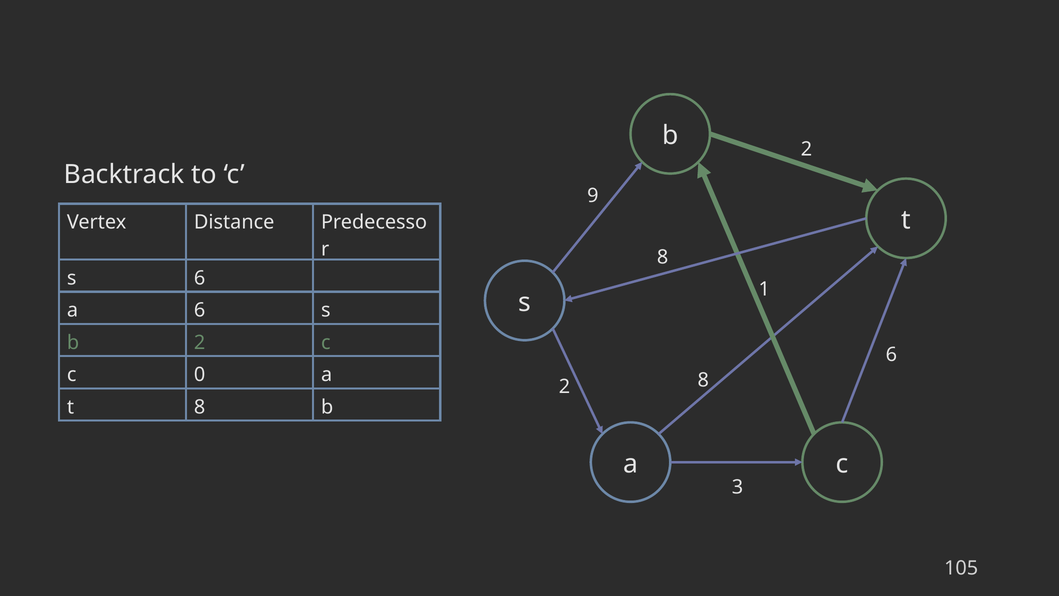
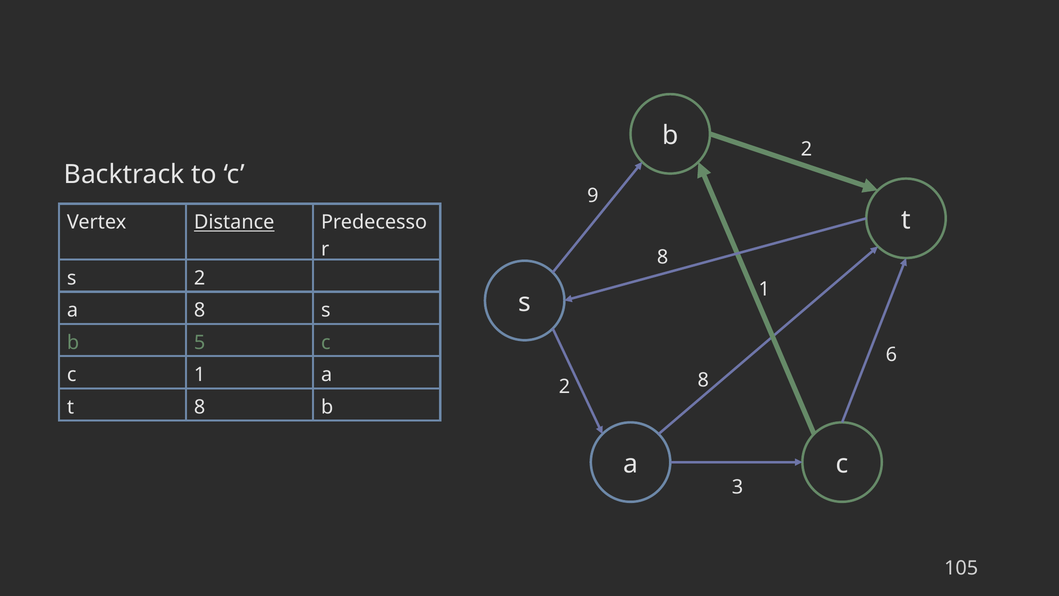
Distance underline: none -> present (234, 222)
s 6: 6 -> 2 (200, 278)
a 6: 6 -> 8 (200, 310)
b 2: 2 -> 5 (200, 342)
c 0: 0 -> 1 (200, 375)
